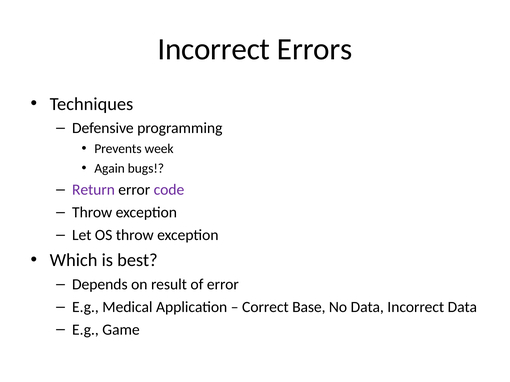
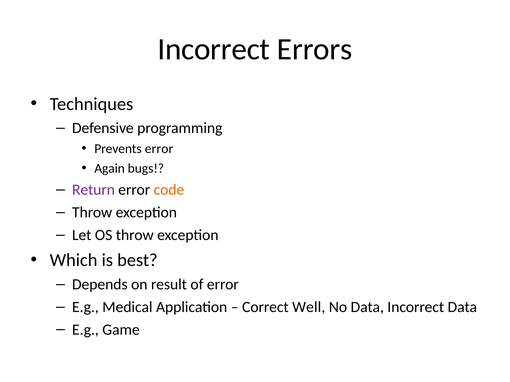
Prevents week: week -> error (159, 149)
code colour: purple -> orange (169, 190)
Base: Base -> Well (309, 307)
